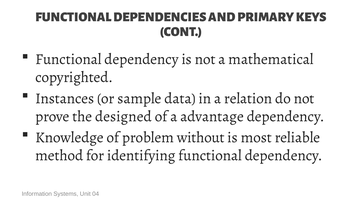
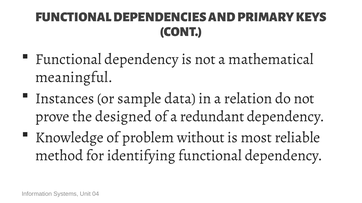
copyrighted: copyrighted -> meaningful (74, 78)
advantage: advantage -> redundant (212, 117)
